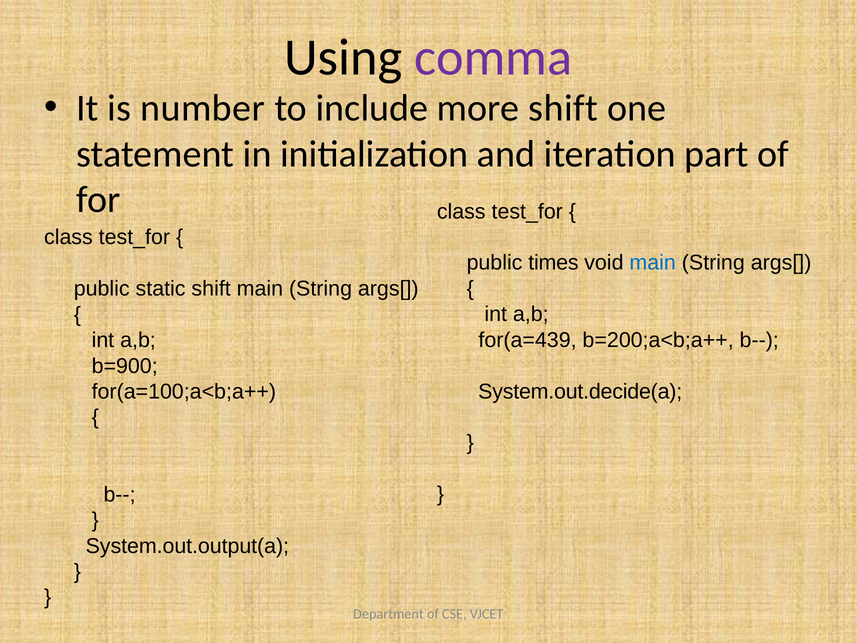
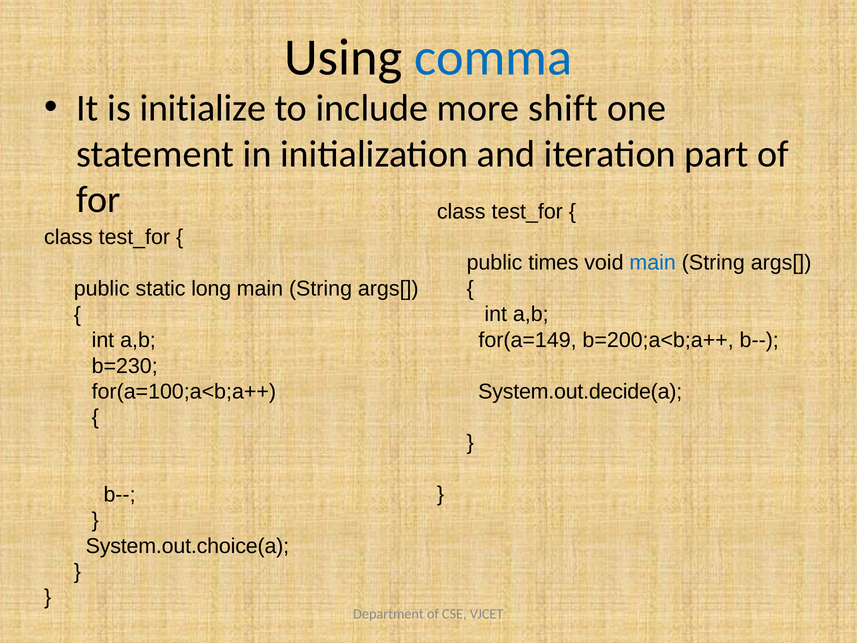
comma colour: purple -> blue (493, 57)
number: number -> initialize (203, 108)
static shift: shift -> long (211, 289)
for(a=439: for(a=439 -> for(a=149 (528, 340)
b=900: b=900 -> b=230 (125, 366)
System.out.output(a: System.out.output(a -> System.out.choice(a (187, 546)
